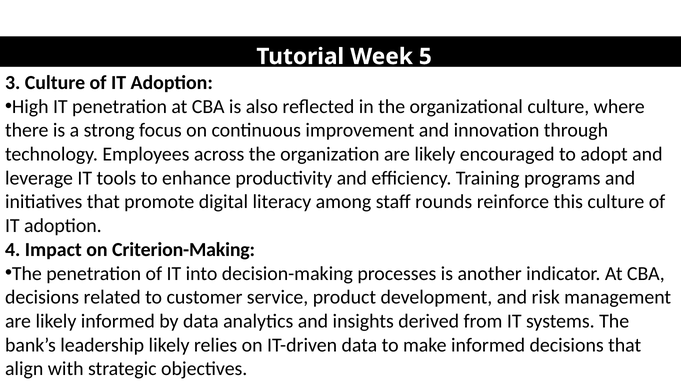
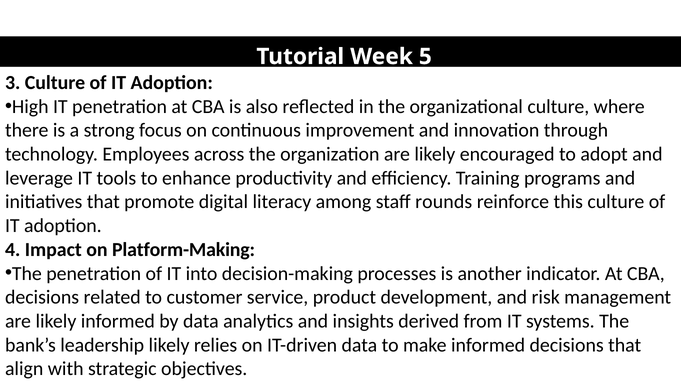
Criterion-Making: Criterion-Making -> Platform-Making (184, 250)
